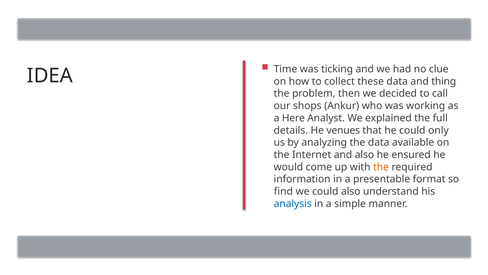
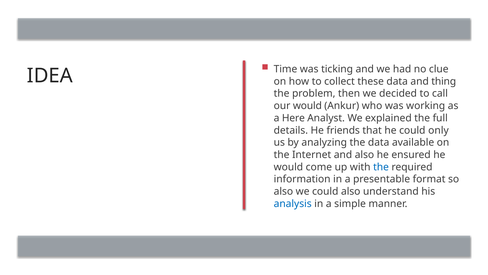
our shops: shops -> would (307, 106)
venues: venues -> friends (343, 130)
the colour: orange -> blue (381, 167)
find: find -> also (283, 191)
